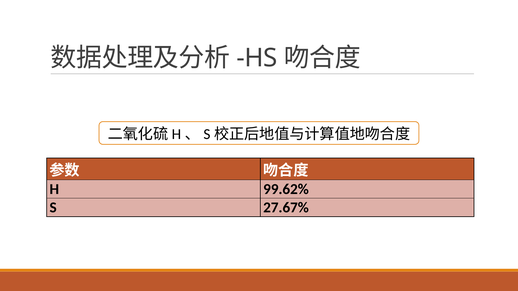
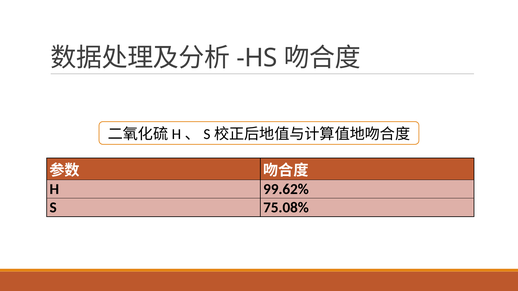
27.67%: 27.67% -> 75.08% (286, 208)
